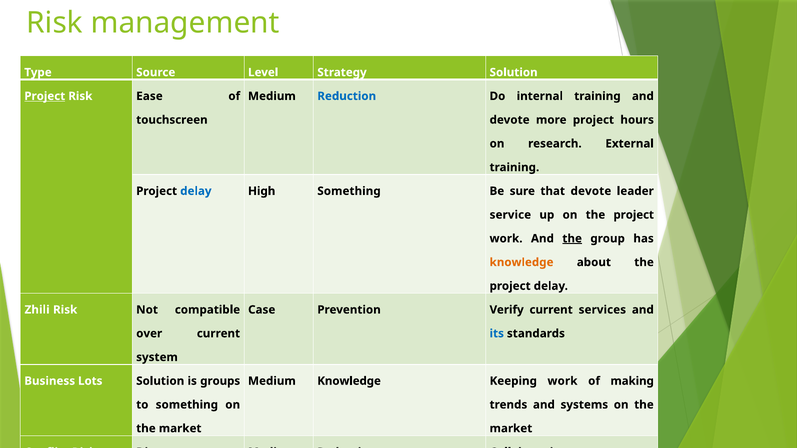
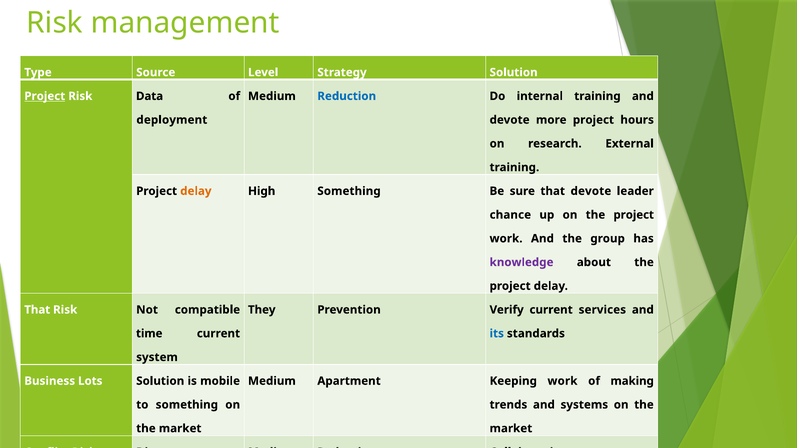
Ease: Ease -> Data (150, 96)
touchscreen: touchscreen -> deployment (172, 120)
delay colour: blue -> orange (196, 191)
service: service -> chance (510, 215)
the underline: present -> none (572, 239)
knowledge colour: orange -> purple (522, 262)
Zhili: Zhili -> That (37, 310)
Case: Case -> They (262, 310)
over: over -> time (149, 334)
groups: groups -> mobile (220, 381)
Medium Knowledge: Knowledge -> Apartment (349, 381)
